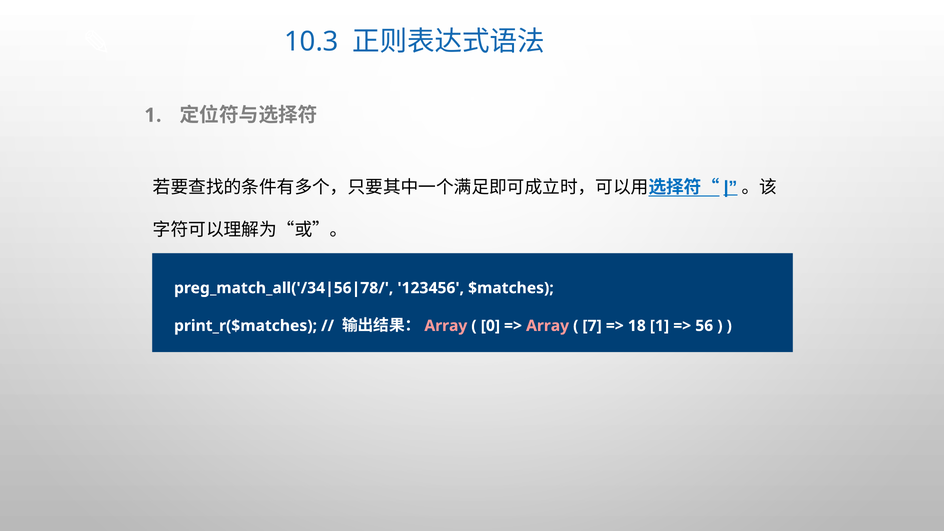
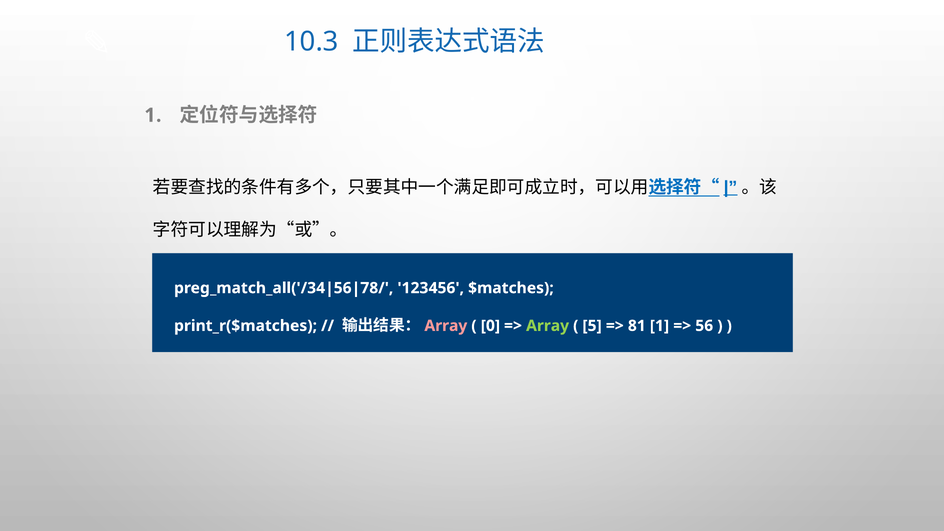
Array colour: pink -> light green (548, 326)
7: 7 -> 5 (592, 326)
18: 18 -> 81 (637, 326)
